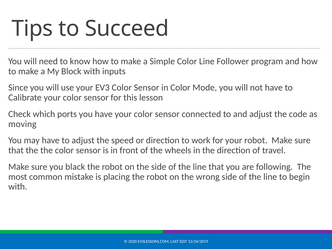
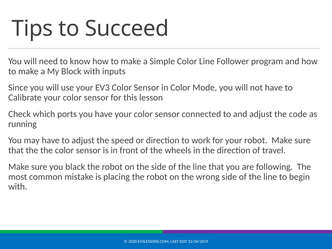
moving: moving -> running (22, 124)
